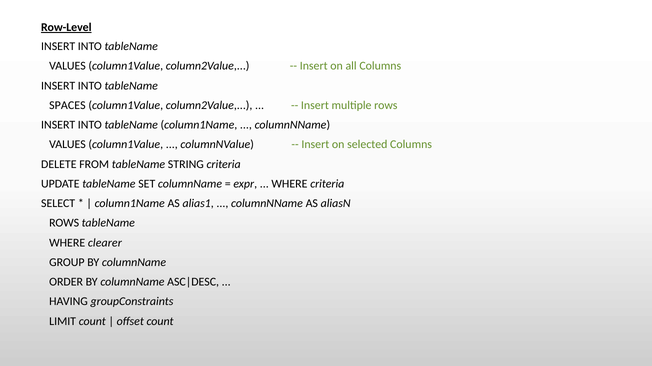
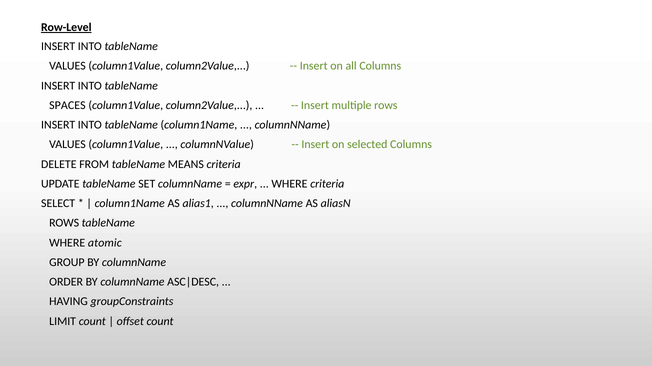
STRING: STRING -> MEANS (186, 164)
clearer: clearer -> atomic (105, 243)
